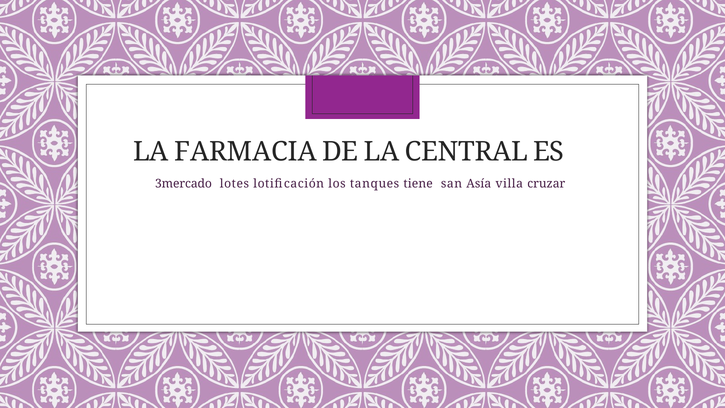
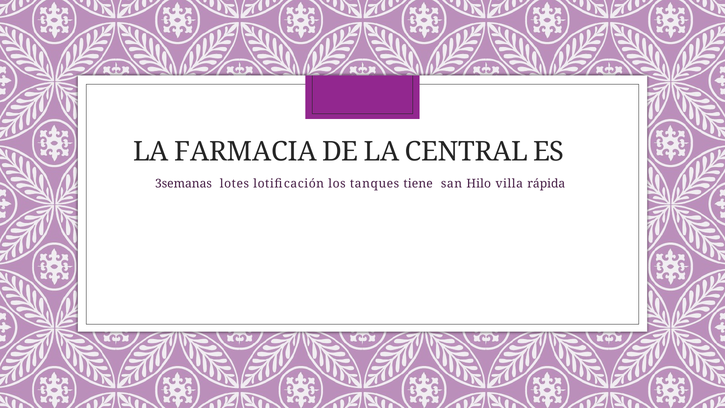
3mercado: 3mercado -> 3semanas (183, 184)
Asía: Asía -> Hilo (479, 184)
cruzar: cruzar -> rápida (546, 184)
